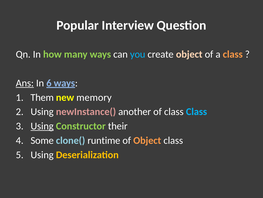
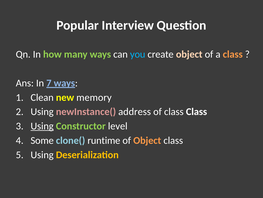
Ans underline: present -> none (25, 83)
6: 6 -> 7 (49, 83)
Them: Them -> Clean (42, 97)
another: another -> address (135, 111)
Class colour: light blue -> white (197, 111)
their: their -> level (118, 126)
